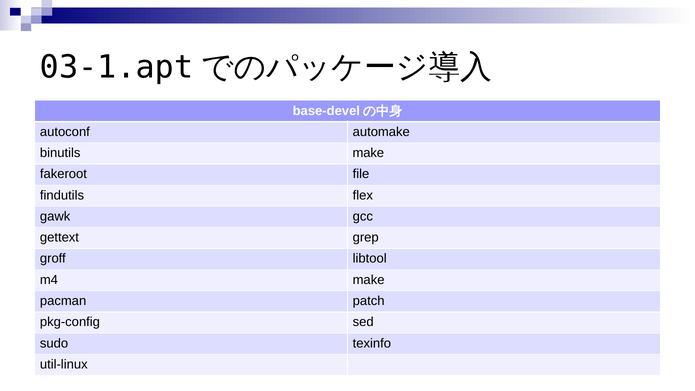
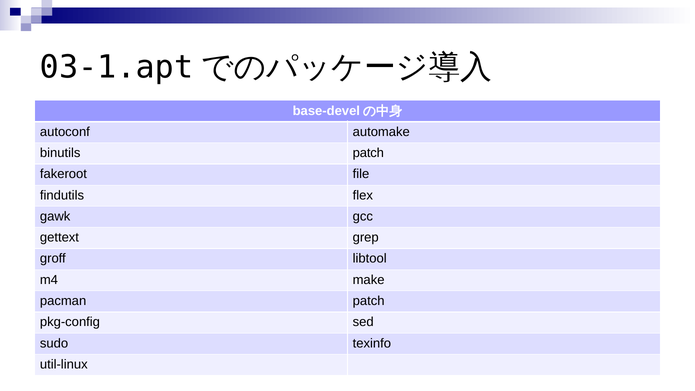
binutils make: make -> patch (368, 153)
